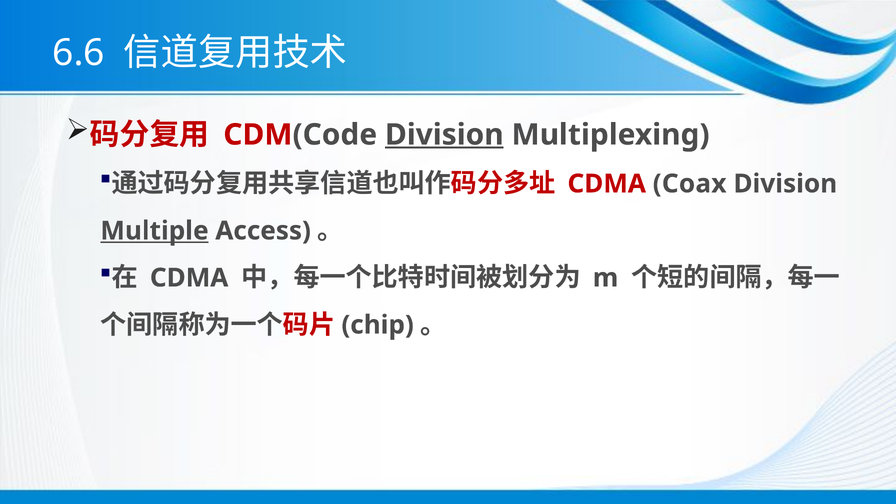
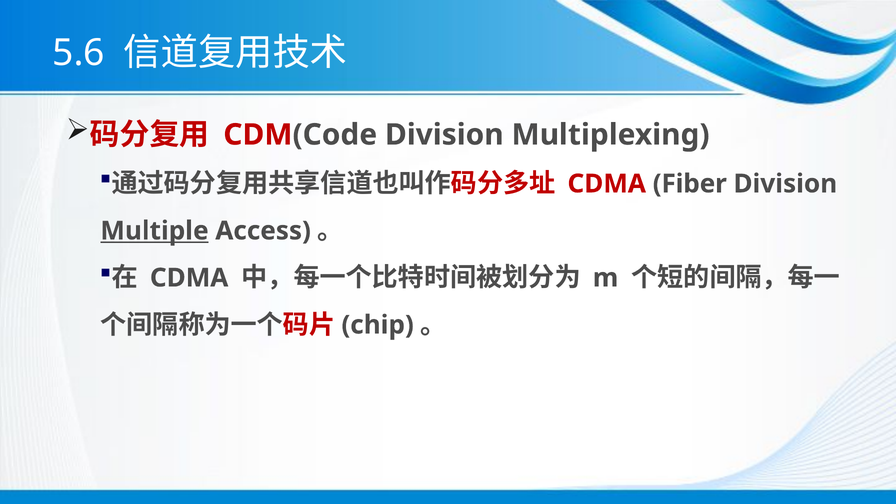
6.6: 6.6 -> 5.6 (79, 53)
Division underline: present -> none (444, 135)
Coax: Coax -> Fiber (690, 184)
